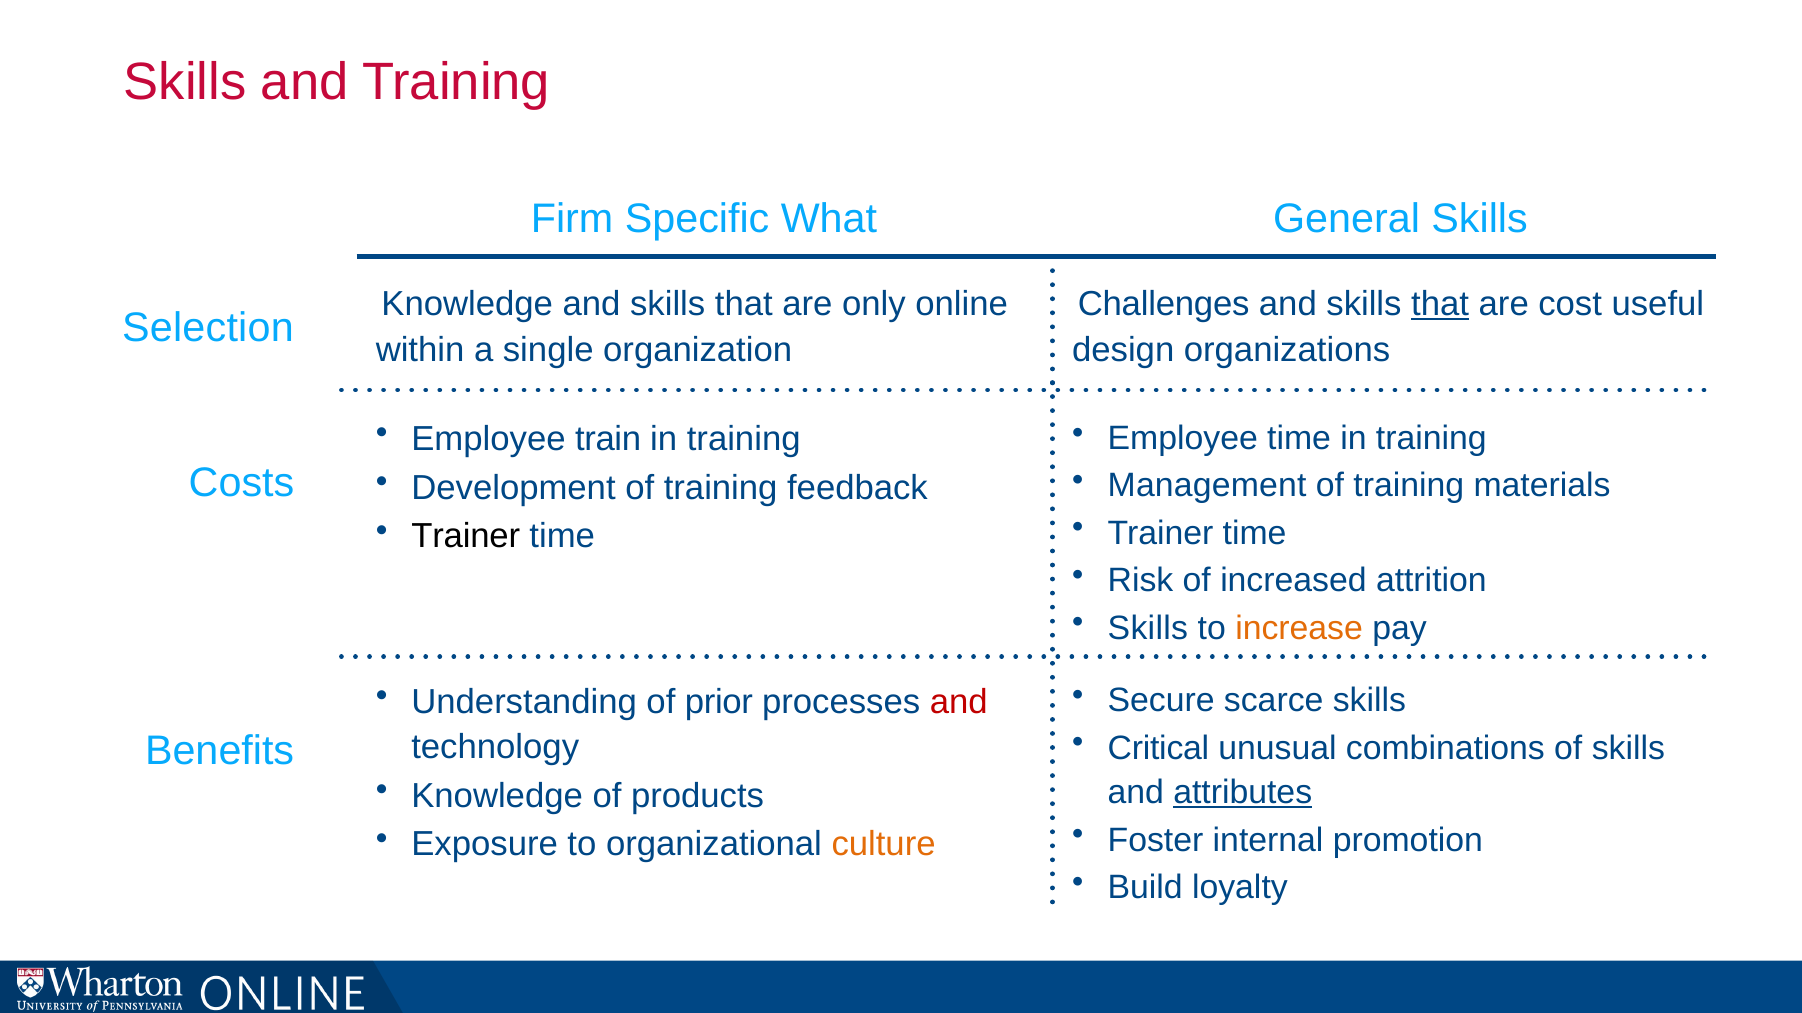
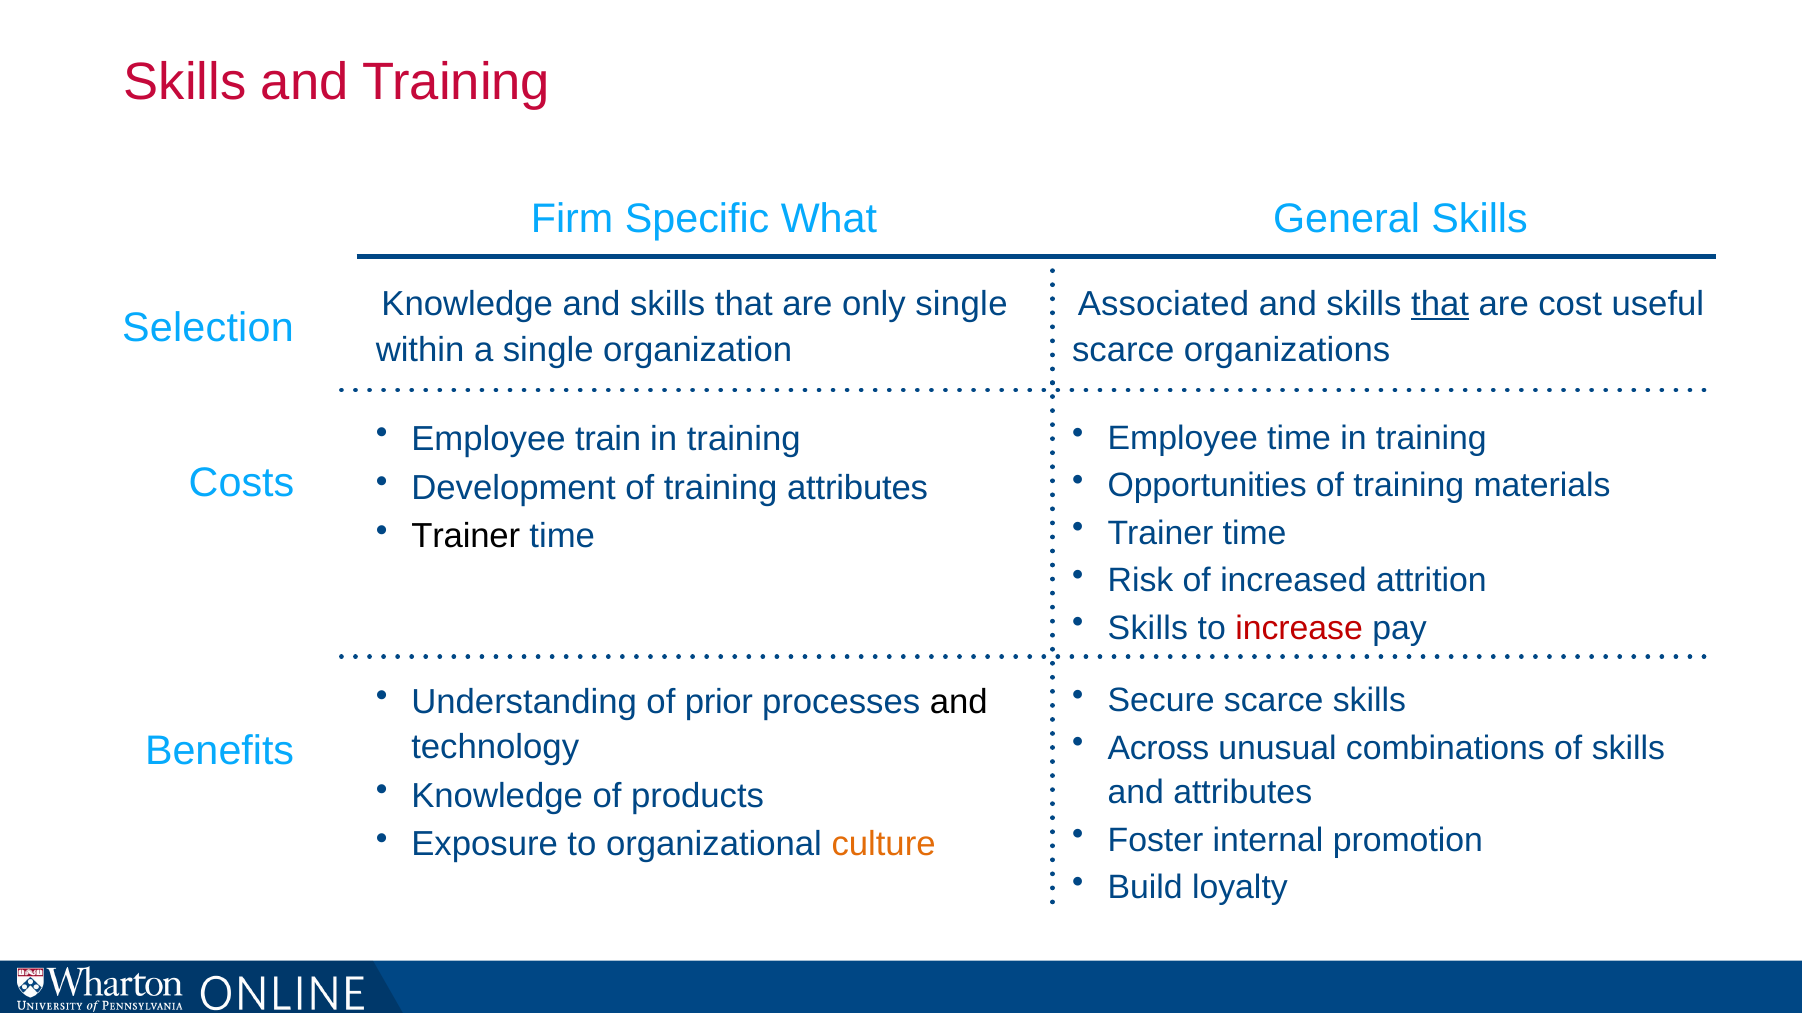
only online: online -> single (961, 305)
Challenges: Challenges -> Associated (1163, 305)
design: design -> scarce (1123, 350)
Management: Management -> Opportunities (1207, 486)
training feedback: feedback -> attributes (858, 488)
increase colour: orange -> red (1299, 628)
and colour: red -> black (959, 702)
Critical: Critical -> Across (1158, 749)
attributes underline: present -> none (1243, 793)
